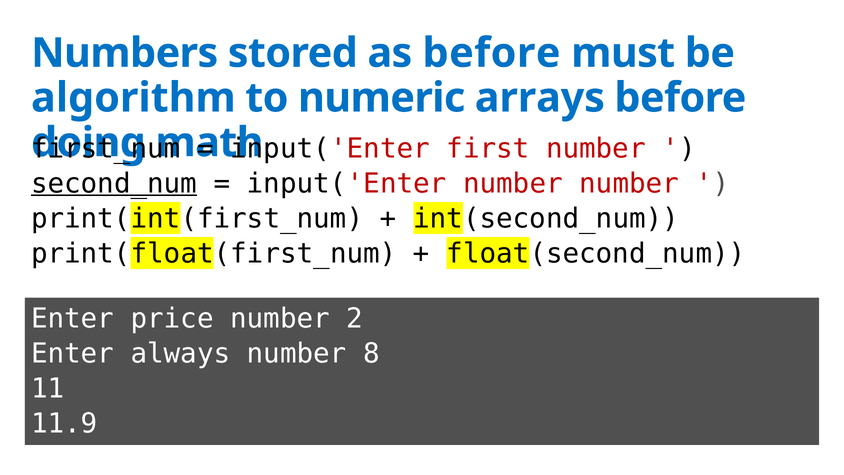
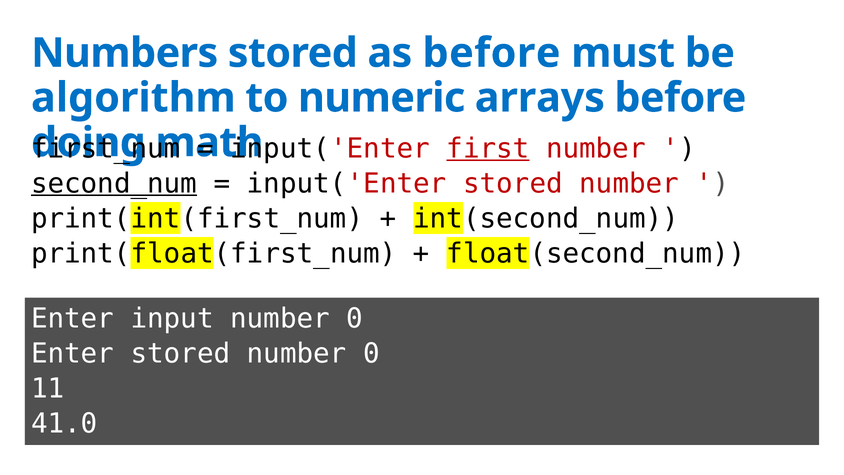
first underline: none -> present (488, 148)
input('Enter number: number -> stored (513, 183)
price: price -> input (172, 318)
2: 2 -> 0 (355, 318)
Enter always: always -> stored (180, 353)
8: 8 -> 0 (371, 353)
11.9: 11.9 -> 41.0 (64, 423)
